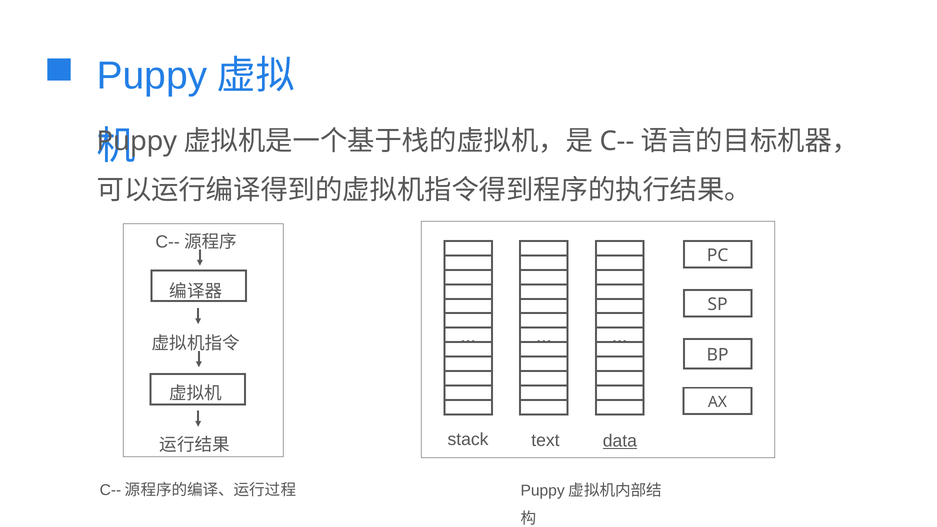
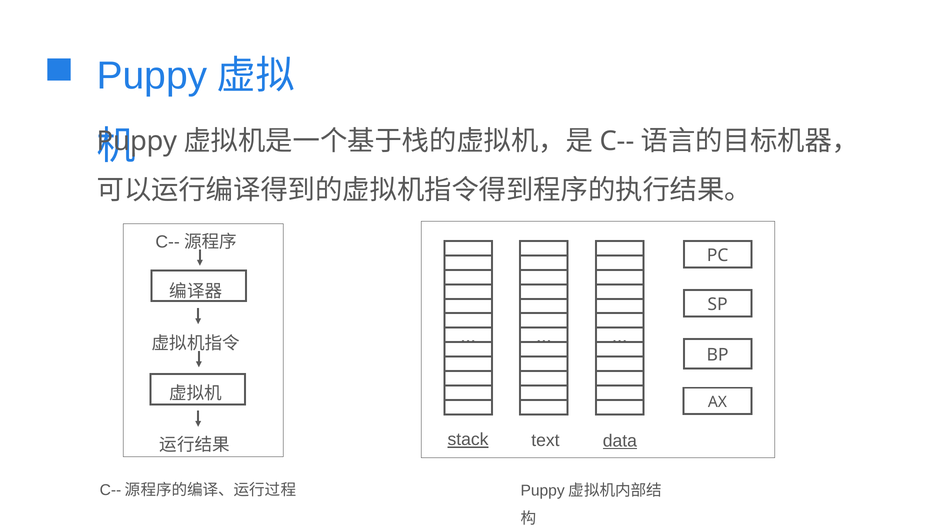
stack underline: none -> present (468, 440)
